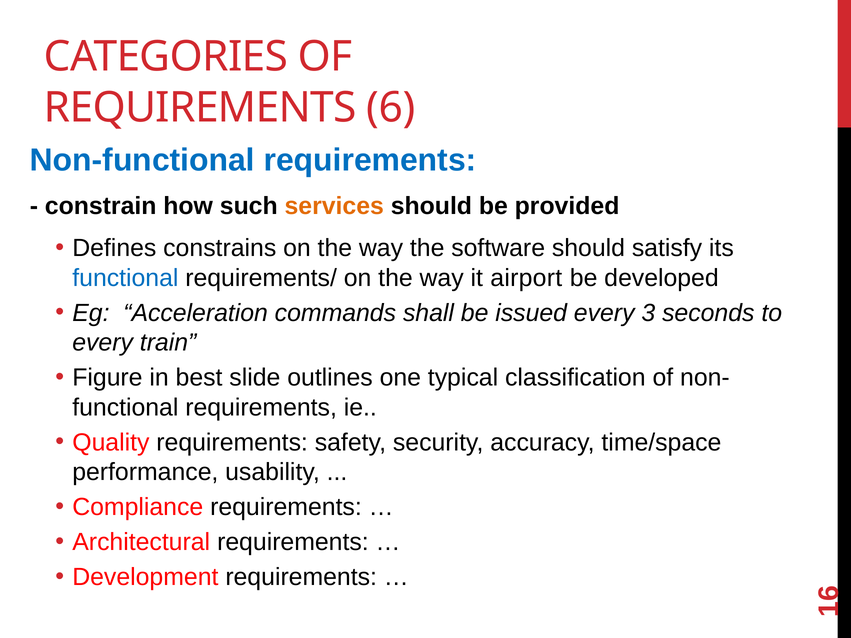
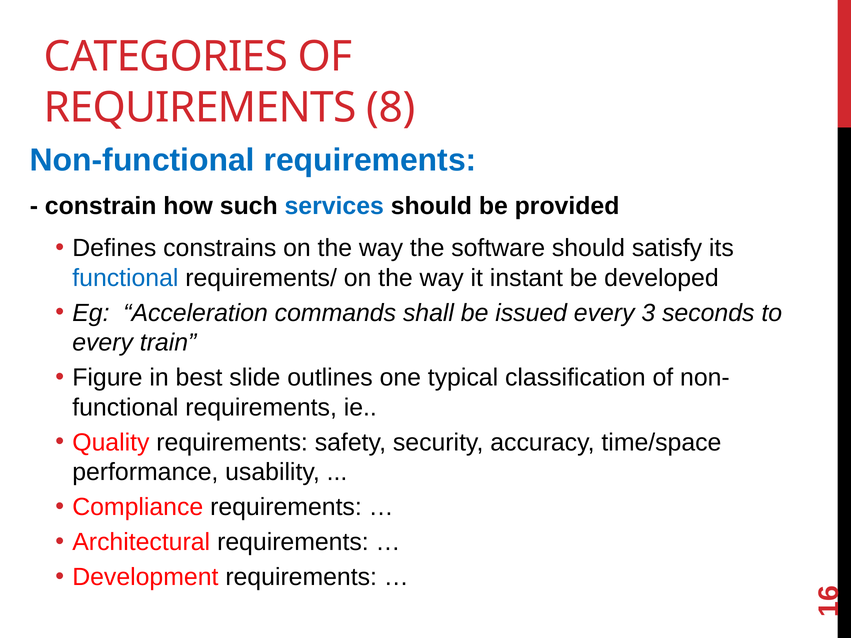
REQUIREMENTS 6: 6 -> 8 (391, 108)
services colour: orange -> blue (334, 206)
airport: airport -> instant (526, 278)
